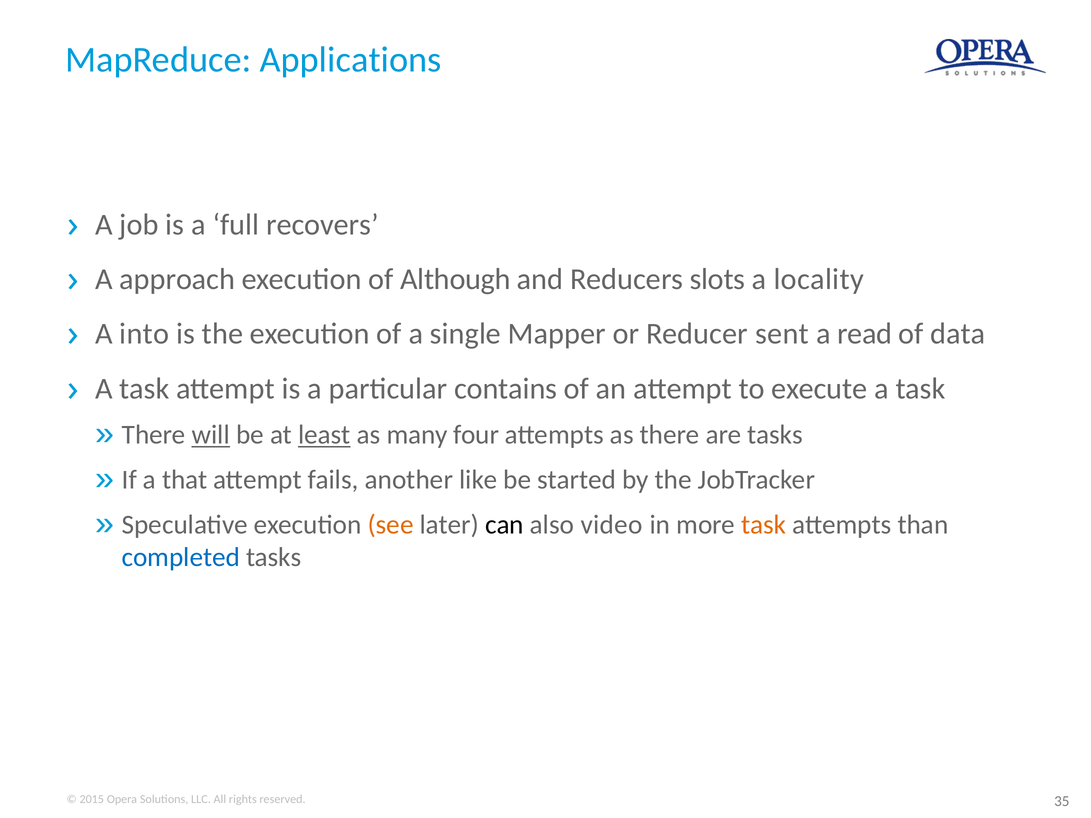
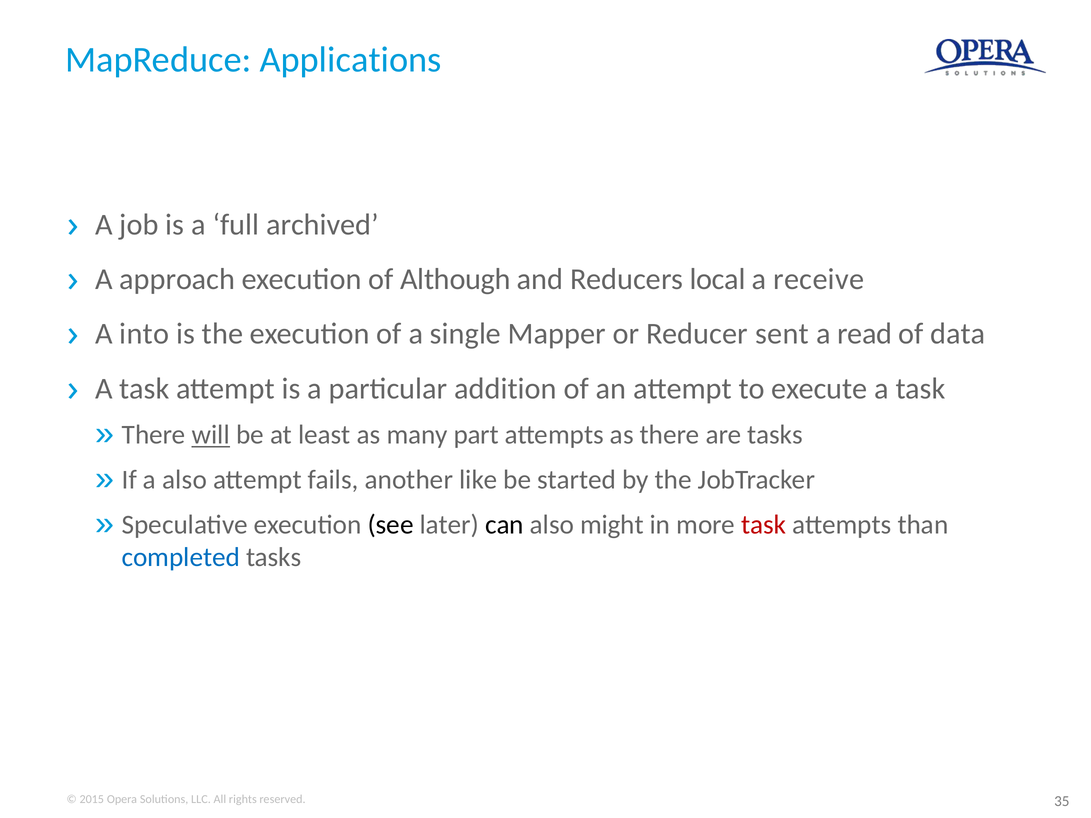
recovers: recovers -> archived (322, 225)
slots: slots -> local (718, 280)
locality: locality -> receive (819, 280)
contains: contains -> addition (506, 389)
least underline: present -> none (324, 435)
four: four -> part (476, 435)
a that: that -> also (185, 480)
see colour: orange -> black (391, 525)
video: video -> might (612, 525)
task colour: orange -> red (764, 525)
